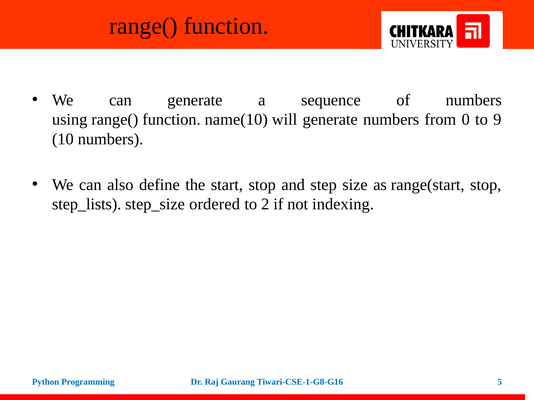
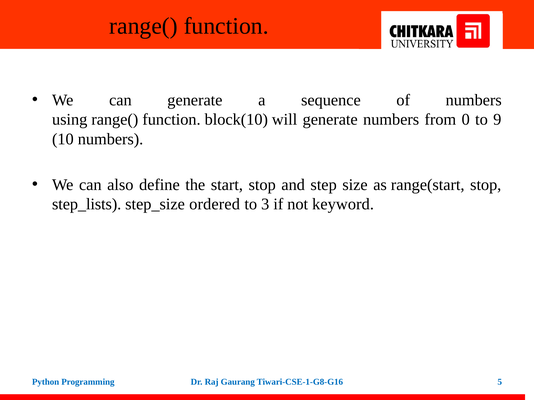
name(10: name(10 -> block(10 (236, 120)
2: 2 -> 3 (265, 204)
indexing: indexing -> keyword (343, 204)
